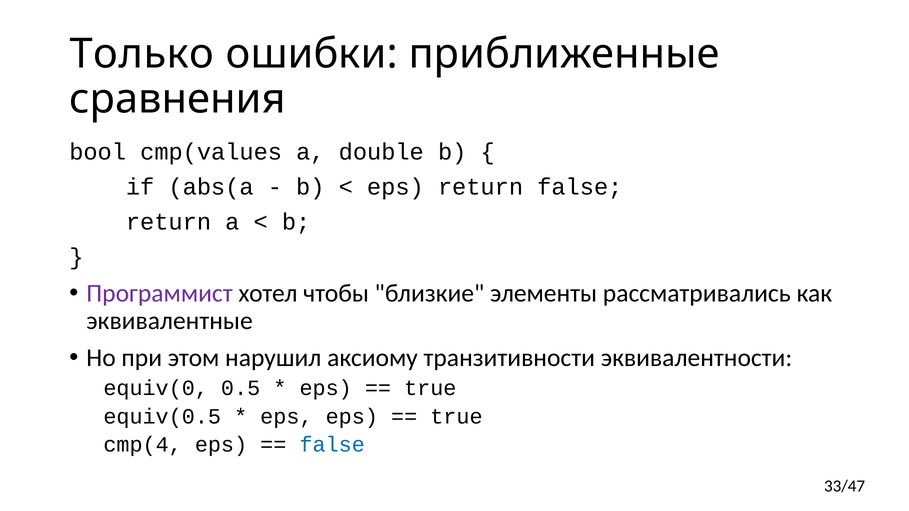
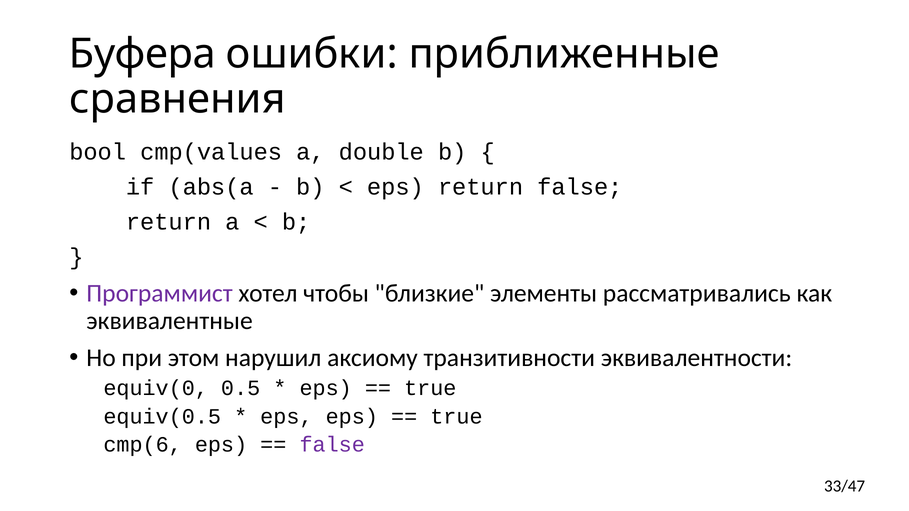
Только: Только -> Буфера (142, 54)
cmp(4: cmp(4 -> cmp(6 (143, 445)
false colour: blue -> purple (332, 445)
